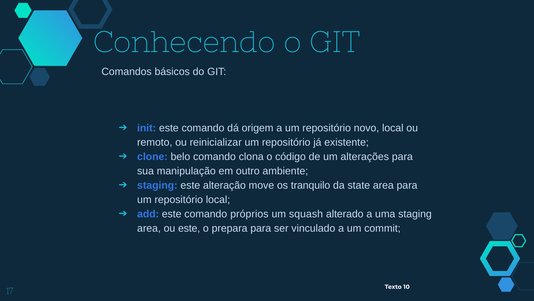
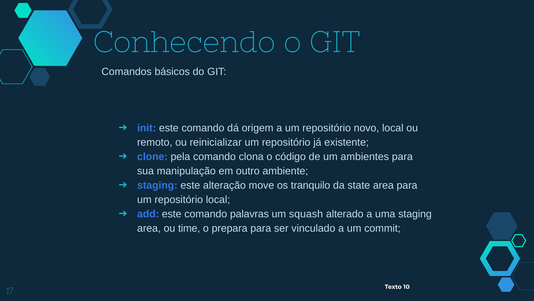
belo: belo -> pela (180, 156)
alterações: alterações -> ambientes (365, 156)
próprios: próprios -> palavras (249, 214)
ou este: este -> time (189, 228)
